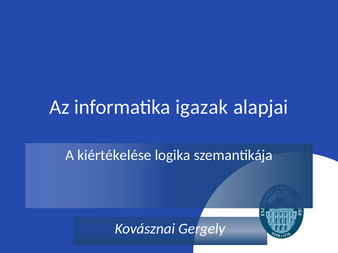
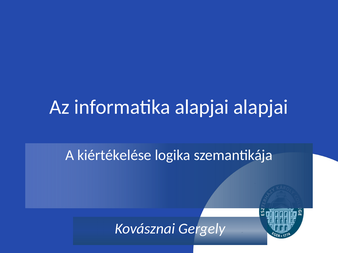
informatika igazak: igazak -> alapjai (202, 107)
